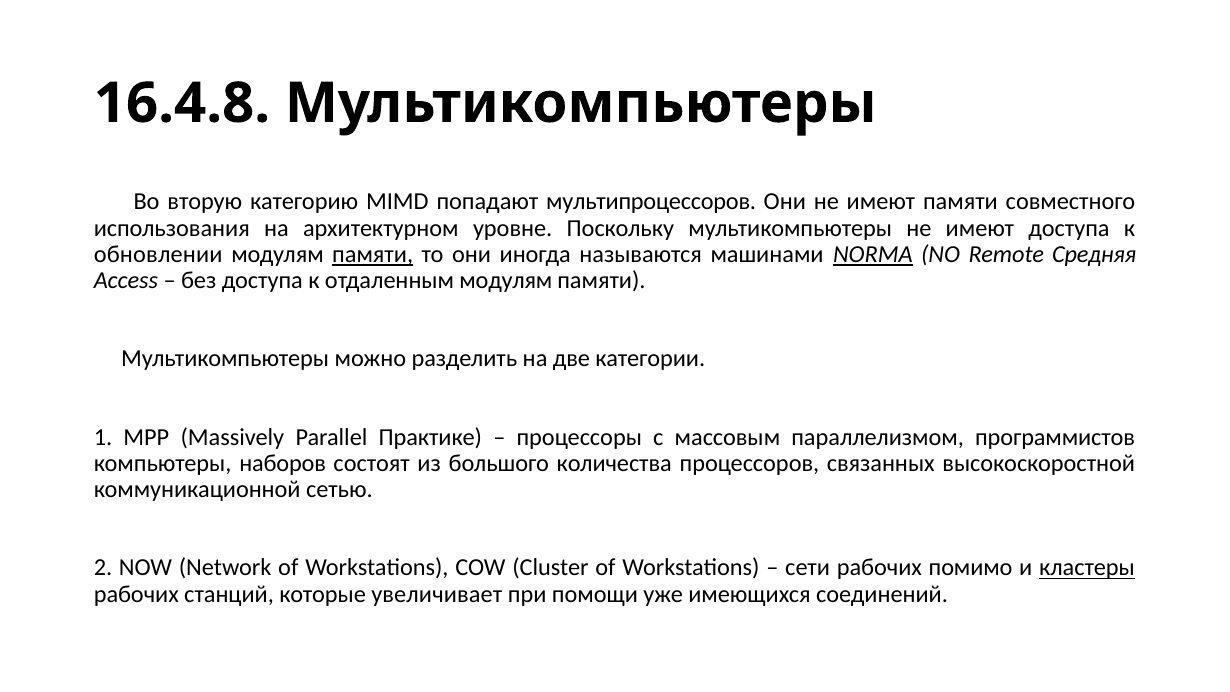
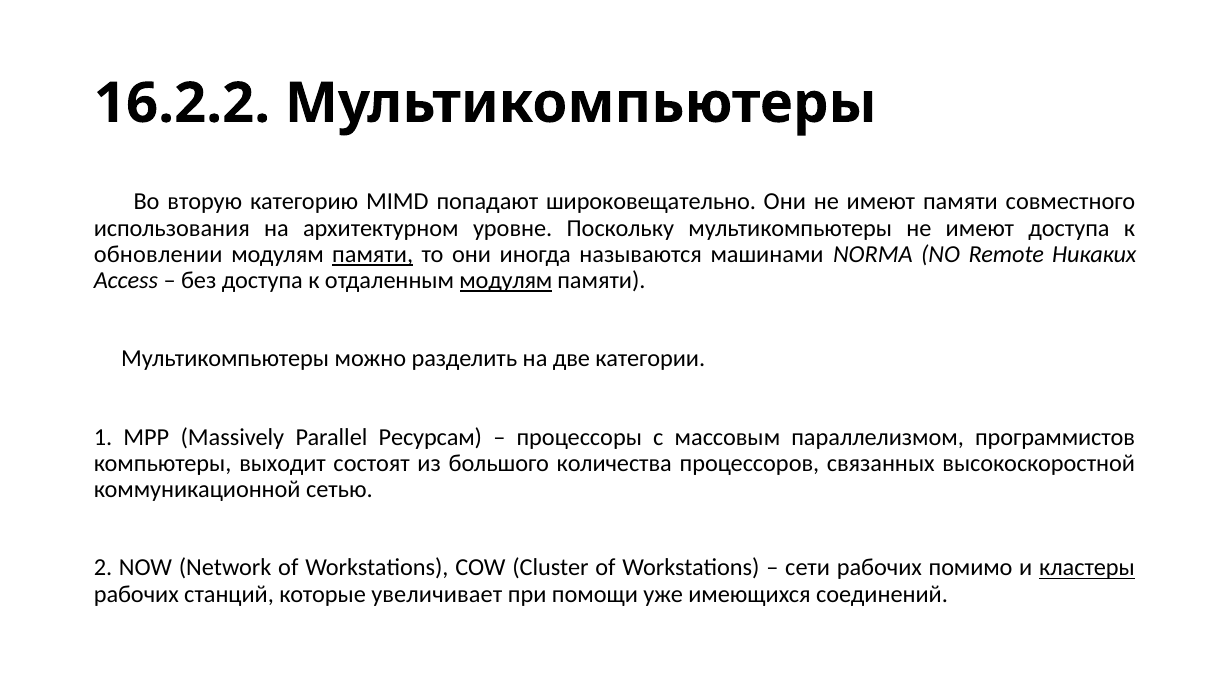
16.4.8: 16.4.8 -> 16.2.2 (182, 103)
мультипроцессоров: мультипроцессоров -> широковещательно (651, 202)
NORMA underline: present -> none (873, 254)
Средняя: Средняя -> Никаких (1094, 254)
модулям underline: none -> present (506, 281)
Практике: Практике -> Ресурсам (430, 437)
наборов: наборов -> выходит (283, 463)
